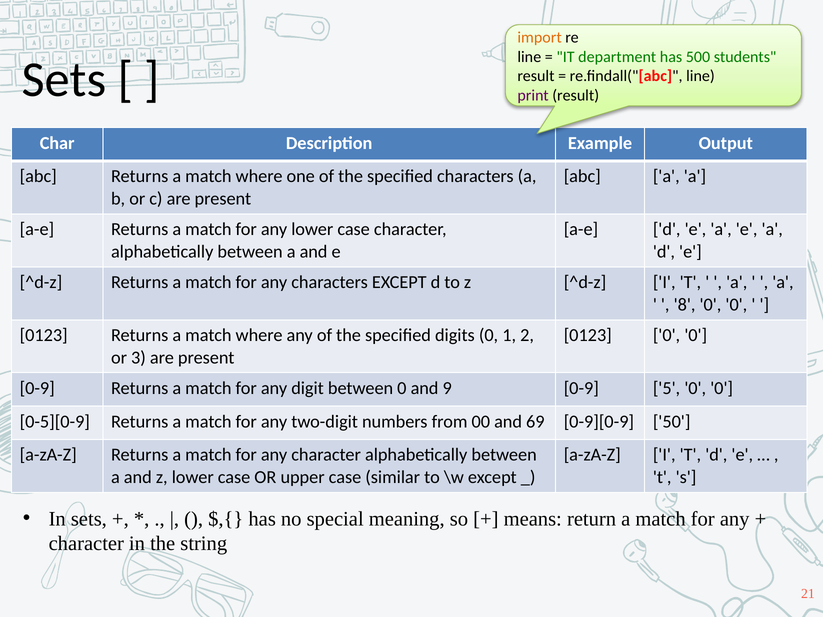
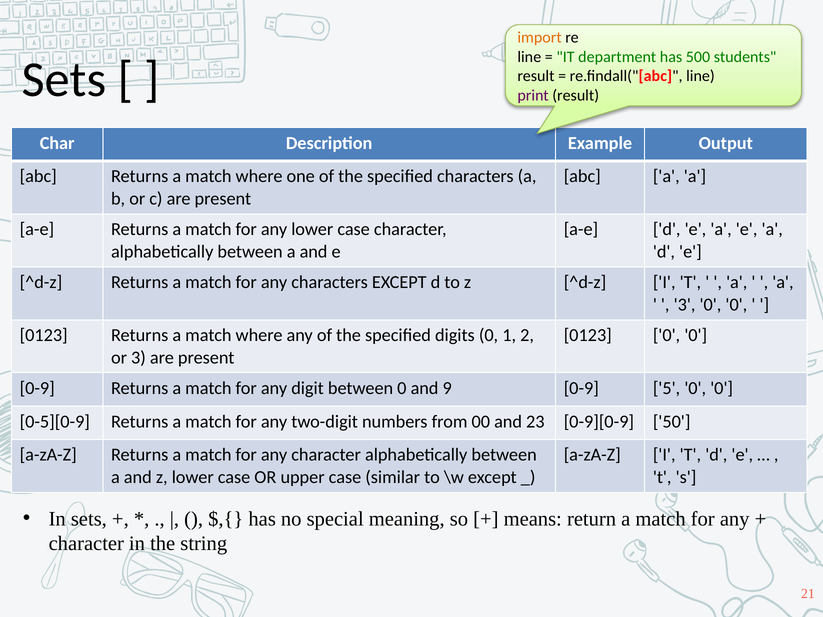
8: 8 -> 3 (685, 305)
69: 69 -> 23 (535, 422)
